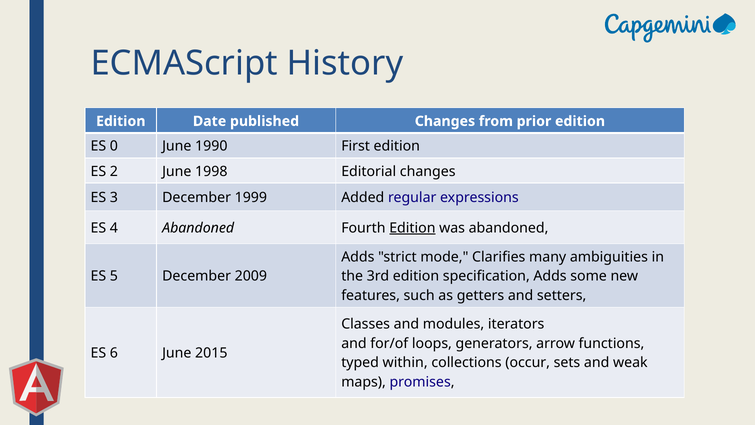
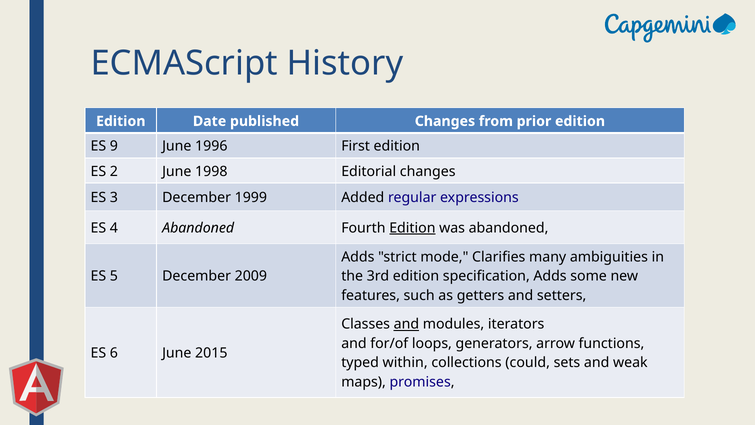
0: 0 -> 9 (114, 146)
1990: 1990 -> 1996 (211, 146)
and underline: none -> present (406, 324)
occur: occur -> could (528, 363)
